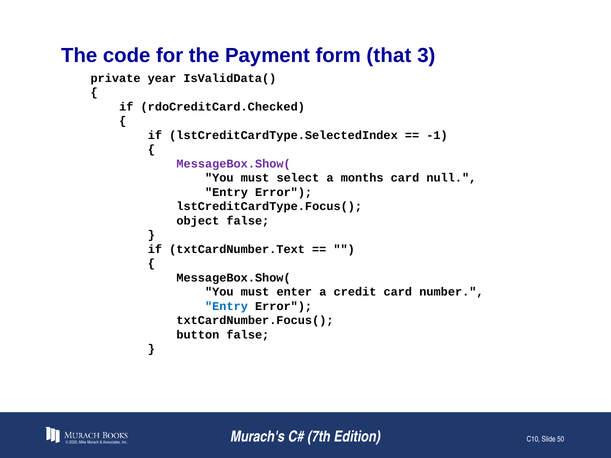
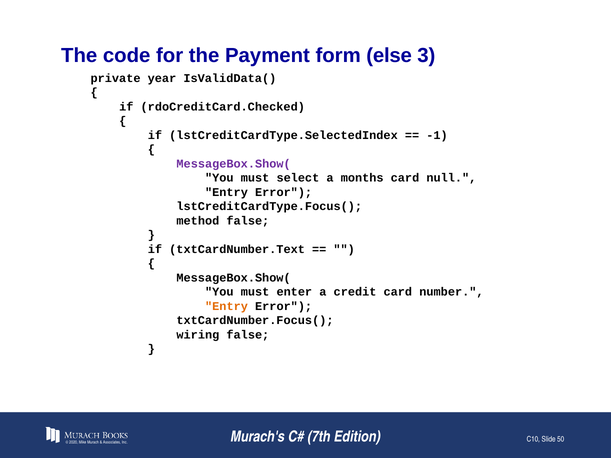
that: that -> else (389, 56)
object: object -> method (198, 221)
Entry colour: blue -> orange (227, 306)
button: button -> wiring (198, 335)
